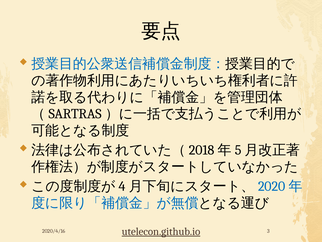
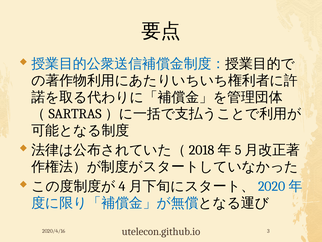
utelecon.github.io underline: present -> none (161, 231)
